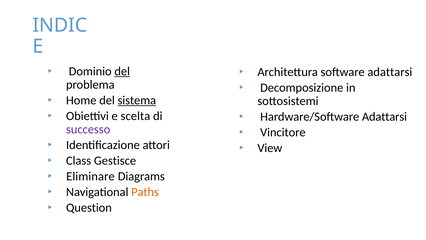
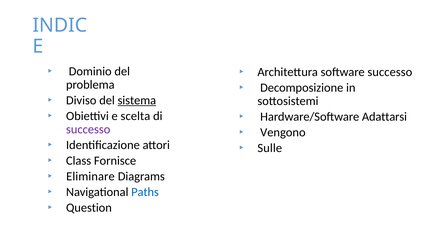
del underline: present -> none (122, 71)
software adattarsi: adattarsi -> successo (390, 72)
Home: Home -> Diviso (81, 100)
Vincitore: Vincitore -> Vengono (283, 132)
View: View -> Sulle (270, 148)
Gestisce: Gestisce -> Fornisce (115, 160)
Paths colour: orange -> blue (145, 192)
